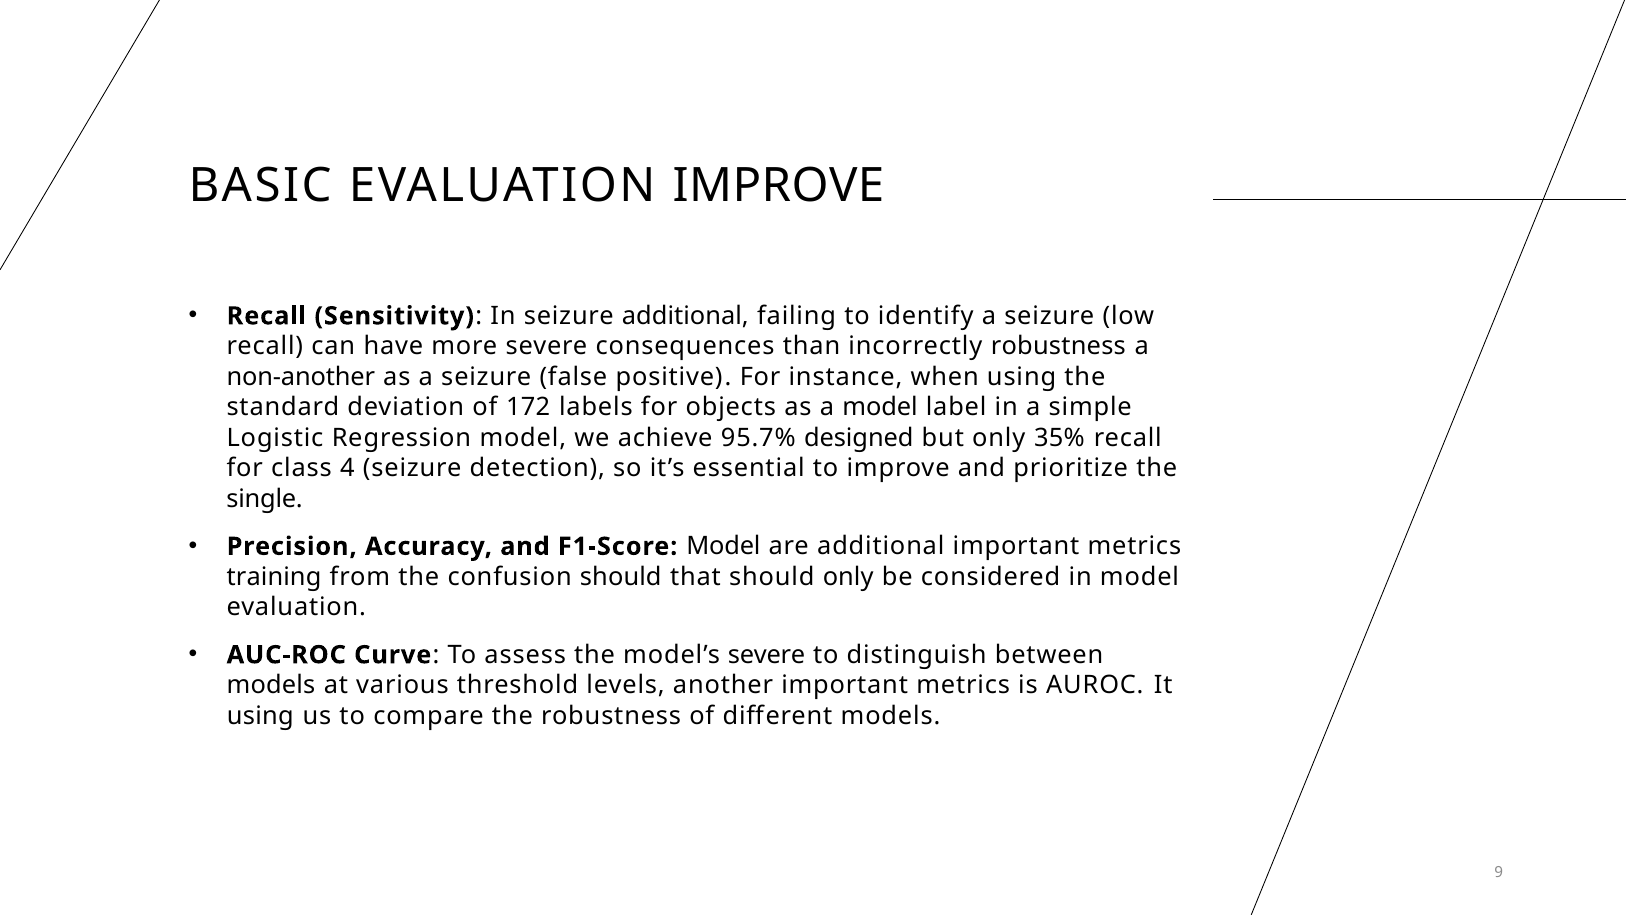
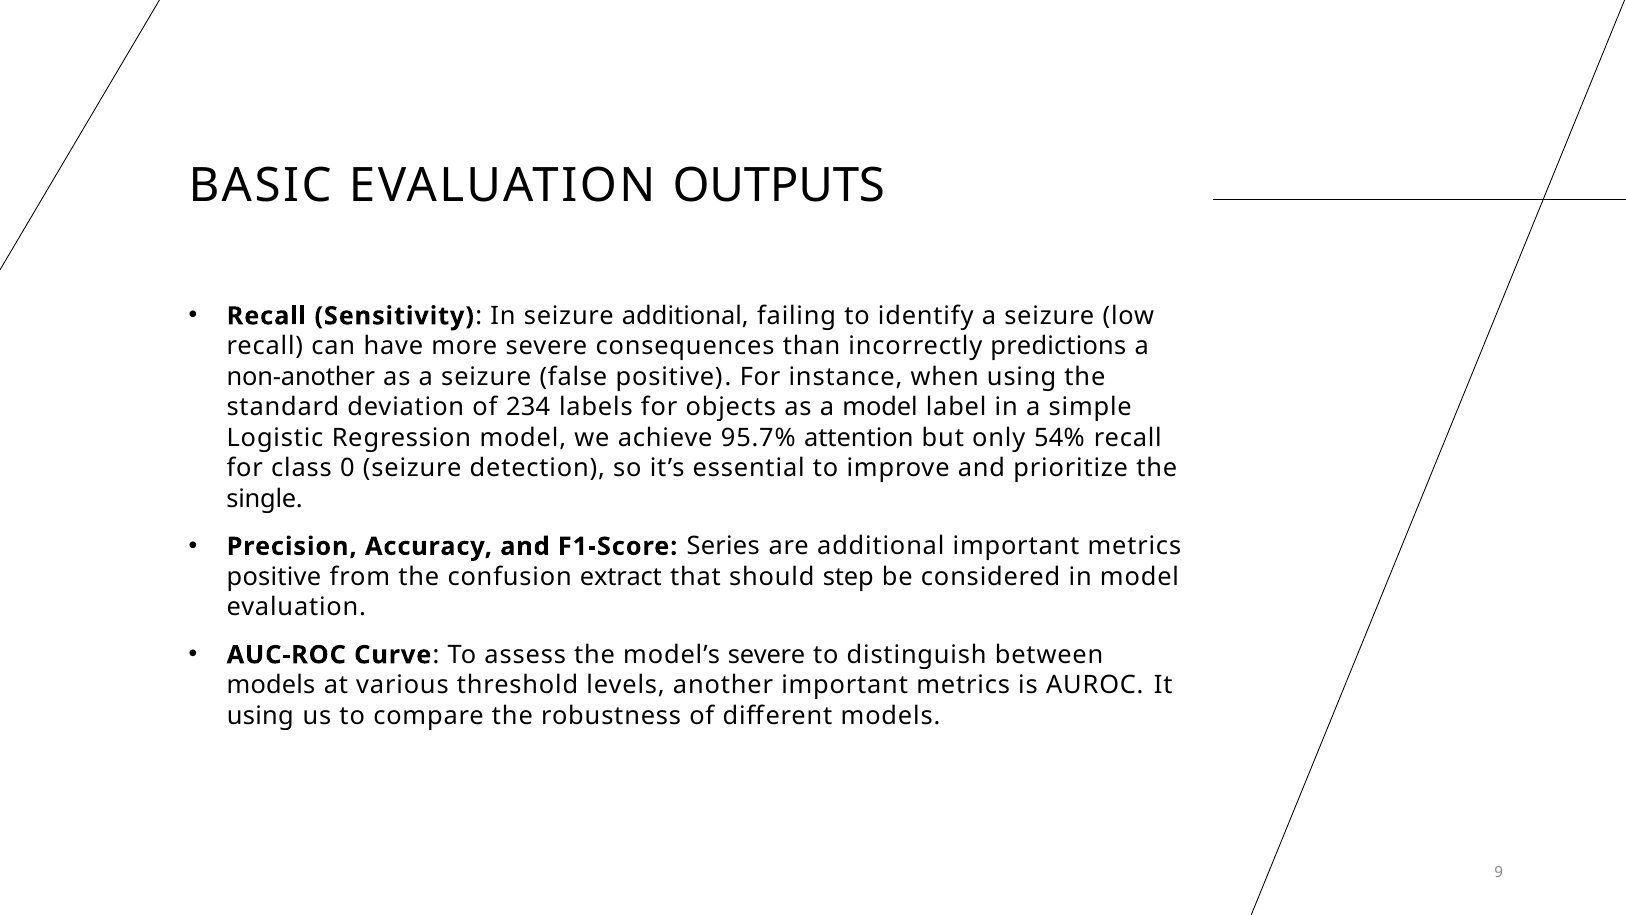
EVALUATION IMPROVE: IMPROVE -> OUTPUTS (779, 186)
incorrectly robustness: robustness -> predictions (1058, 346)
172: 172 -> 234 (528, 407)
designed: designed -> attention (859, 438)
35%: 35% -> 54% (1059, 438)
4: 4 -> 0 (347, 468)
F1-Score Model: Model -> Series (723, 546)
training: training -> positive (274, 577)
confusion should: should -> extract (621, 577)
should only: only -> step (848, 577)
